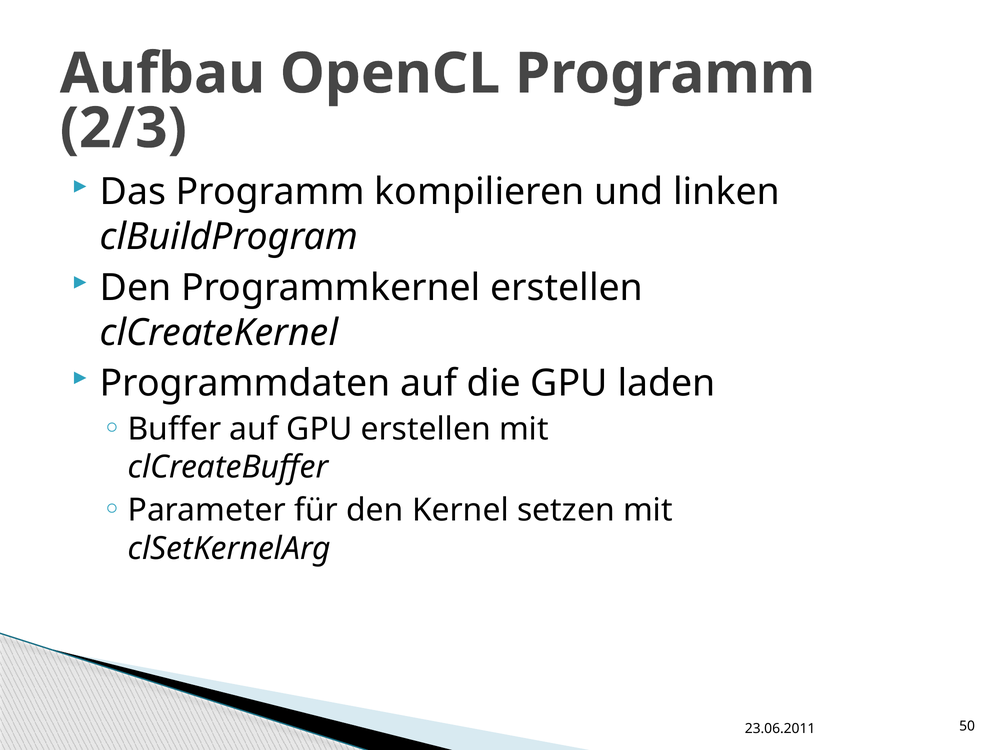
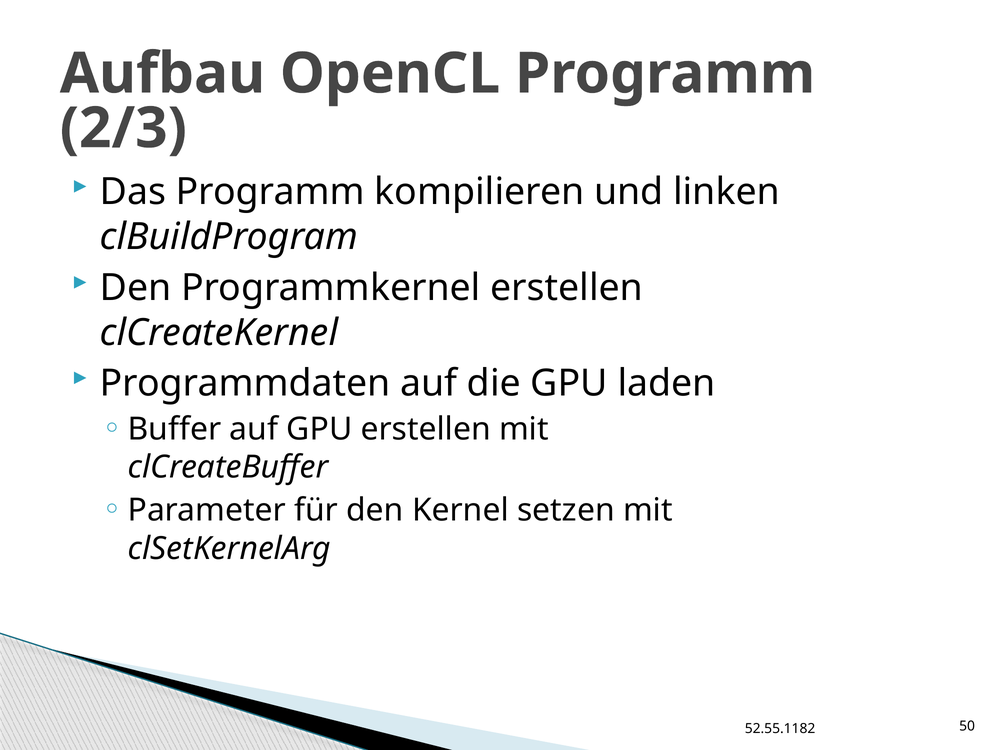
23.06.2011: 23.06.2011 -> 52.55.1182 (780, 728)
